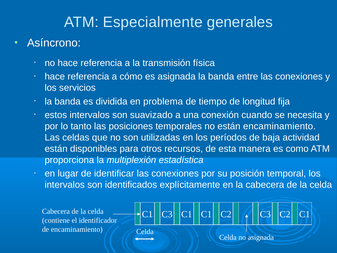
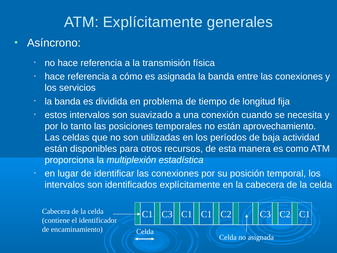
ATM Especialmente: Especialmente -> Explícitamente (153, 22)
están encaminamiento: encaminamiento -> aprovechamiento (280, 126)
